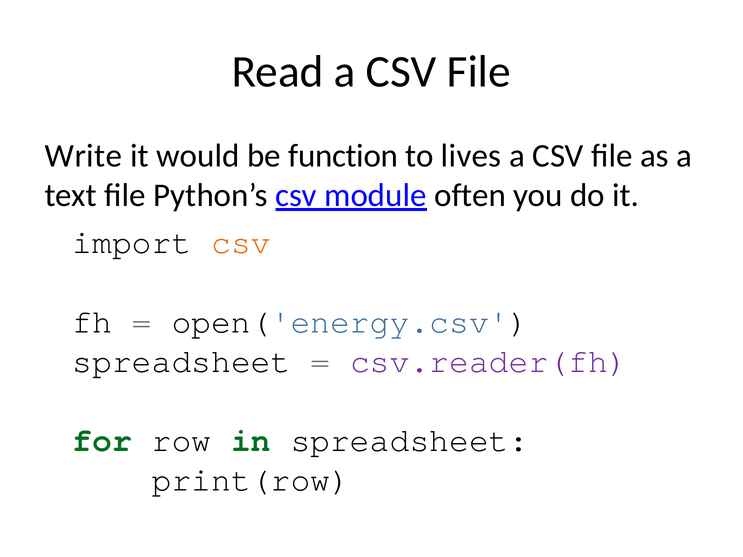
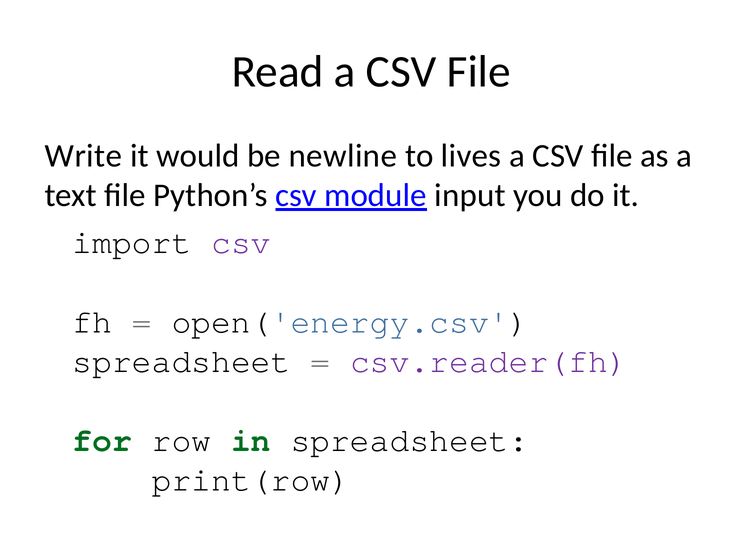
function: function -> newline (343, 156)
often: often -> input (470, 196)
csv colour: orange -> purple (241, 242)
